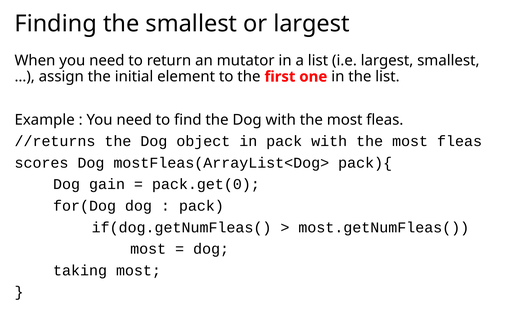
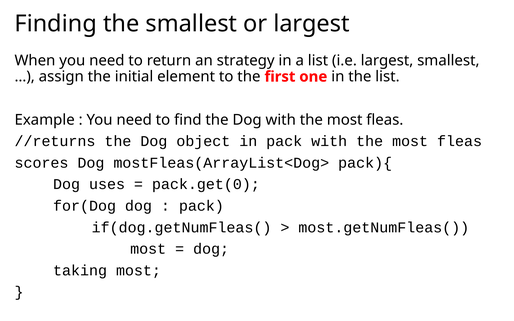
mutator: mutator -> strategy (246, 61)
gain: gain -> uses (107, 184)
